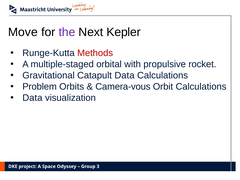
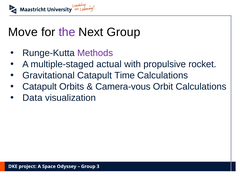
Next Kepler: Kepler -> Group (124, 32)
Methods colour: red -> purple (95, 53)
orbital: orbital -> actual (109, 64)
Catapult Data: Data -> Time (125, 76)
Problem: Problem -> Catapult (40, 87)
